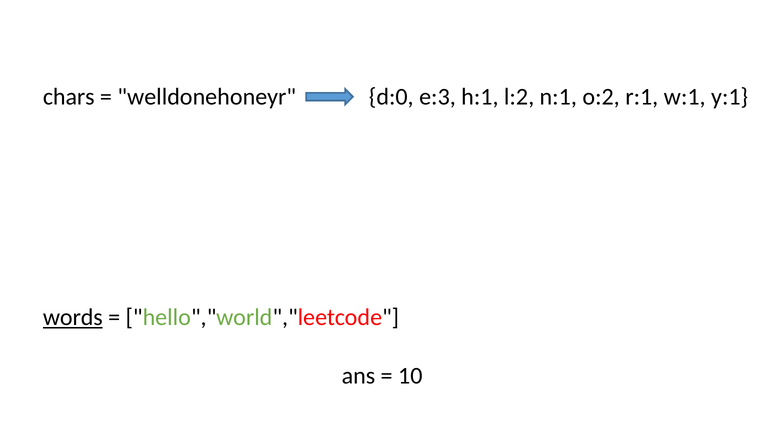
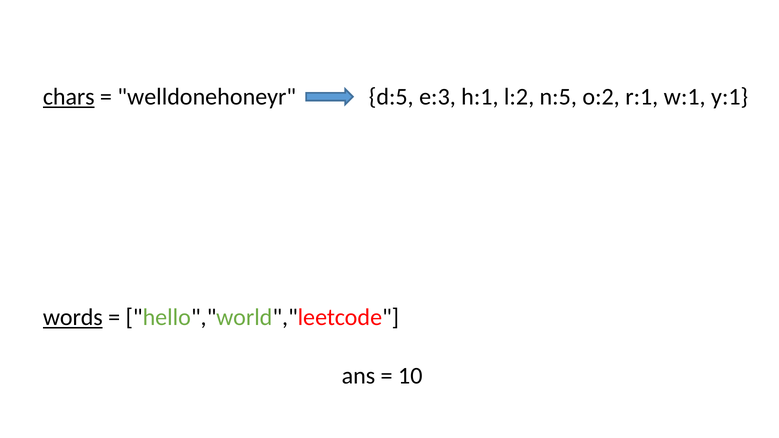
chars underline: none -> present (69, 97)
d:0: d:0 -> d:5 (391, 97)
n:1: n:1 -> n:5 (558, 97)
